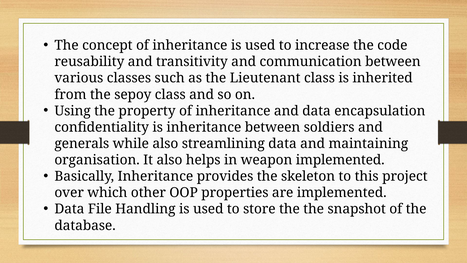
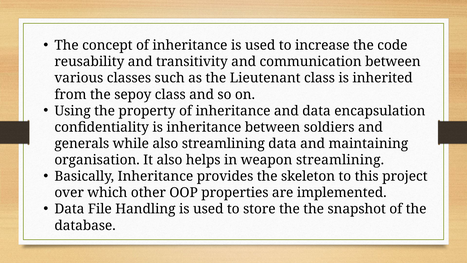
weapon implemented: implemented -> streamlining (340, 160)
